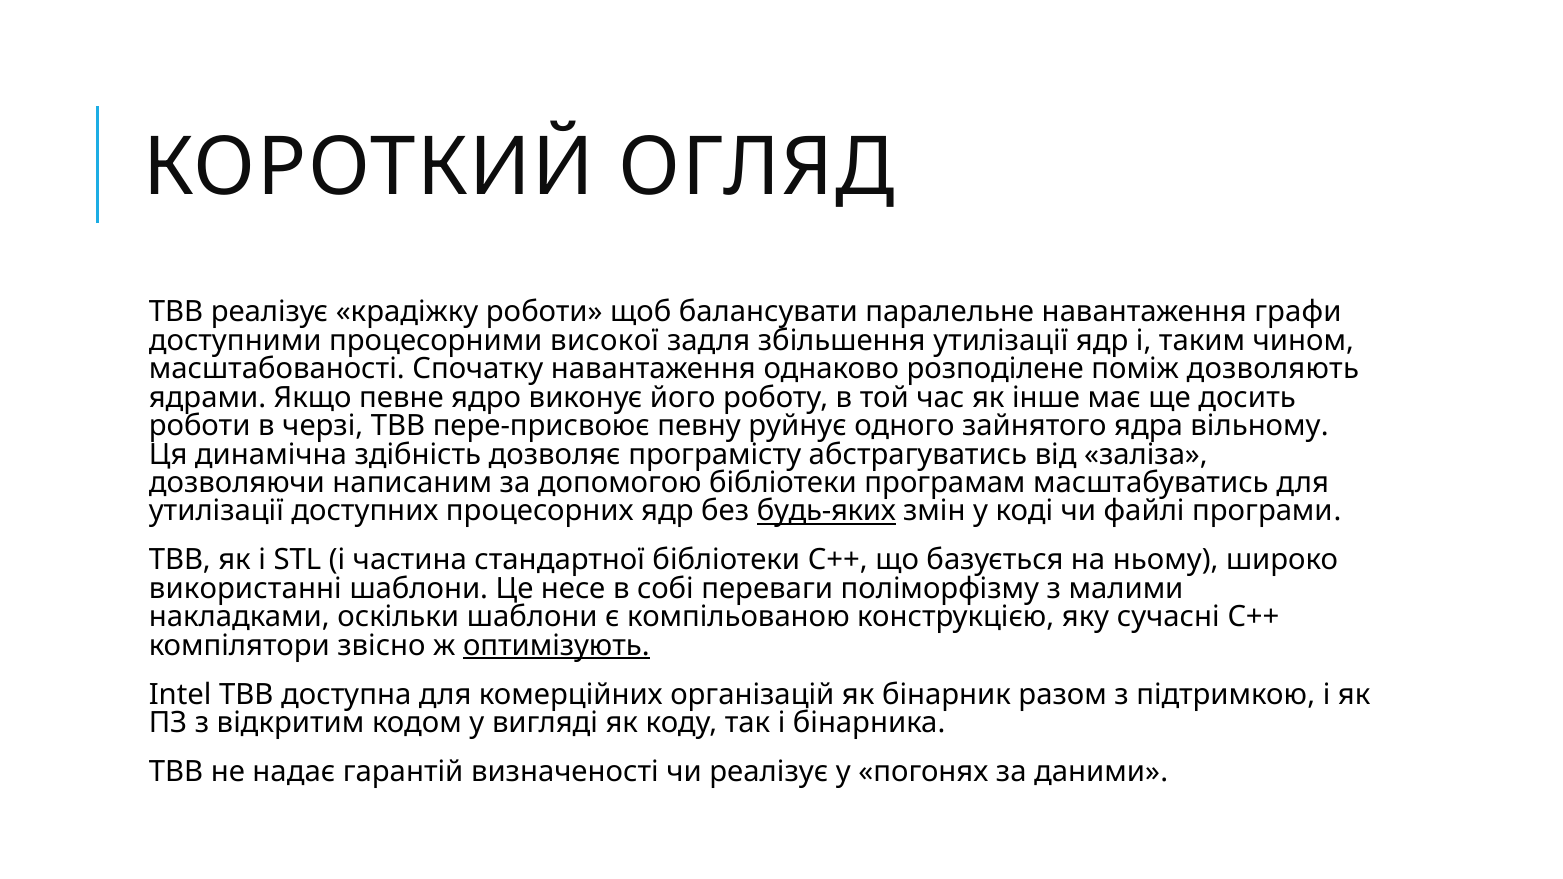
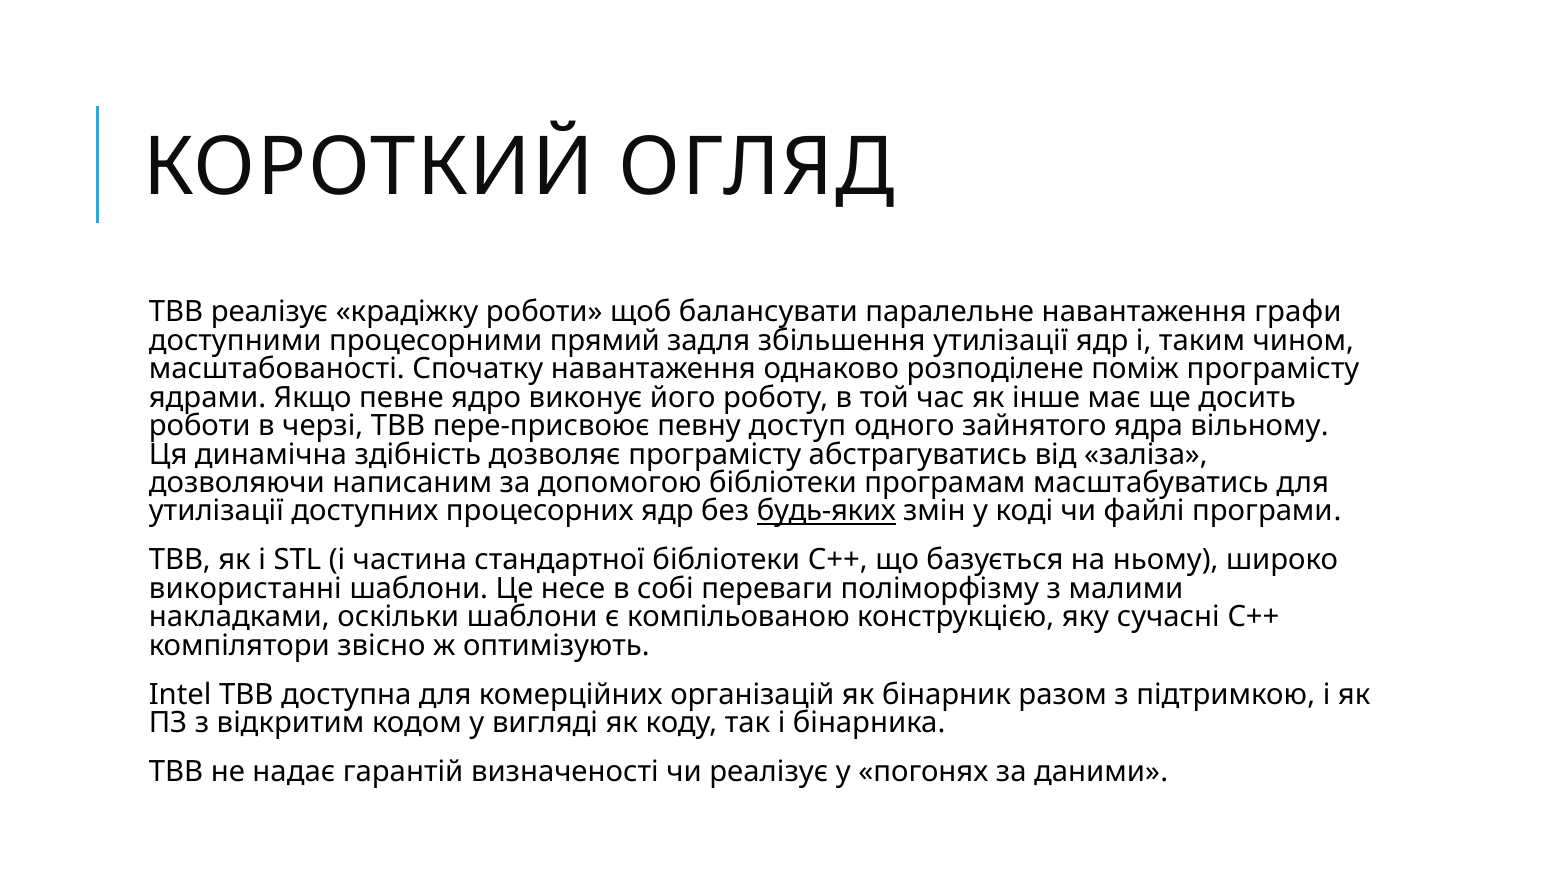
високої: високої -> прямий (605, 341)
поміж дозволяють: дозволяють -> програмісту (1273, 369)
руйнує: руйнує -> доступ (797, 426)
оптимізують underline: present -> none (556, 646)
